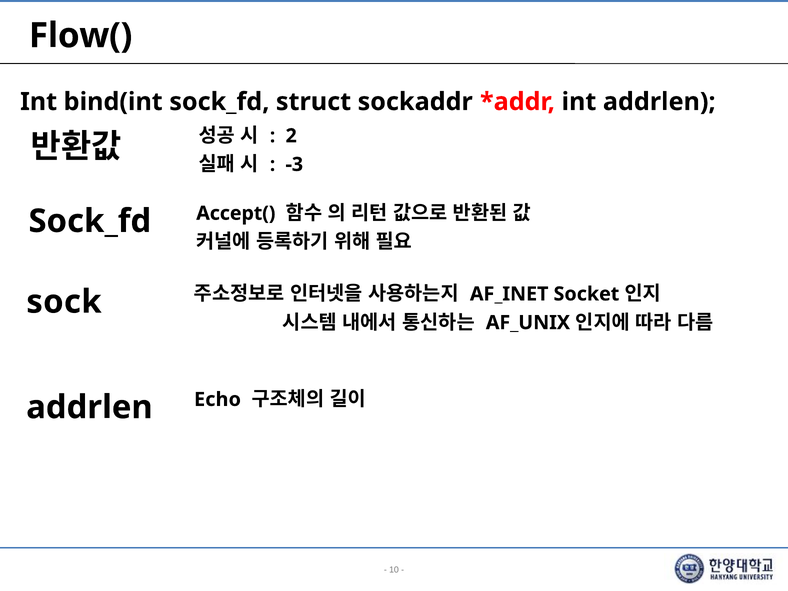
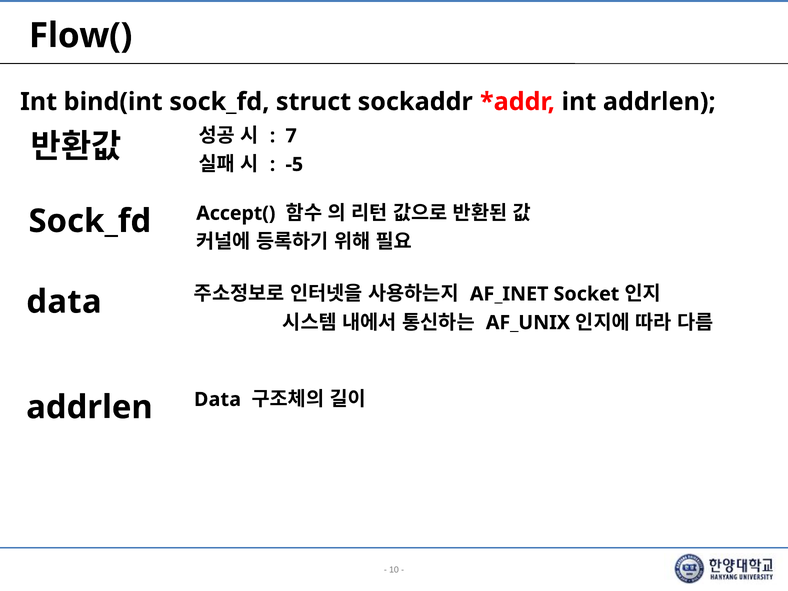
2: 2 -> 7 (291, 136)
-3: -3 -> -5 (294, 164)
sock: sock -> data (64, 302)
addrlen Echo: Echo -> Data (217, 399)
